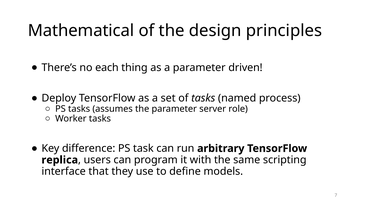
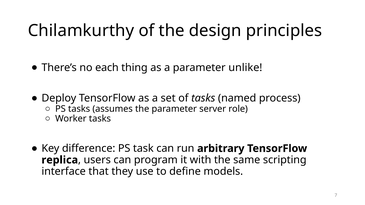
Mathematical: Mathematical -> Chilamkurthy (81, 31)
driven: driven -> unlike (245, 68)
